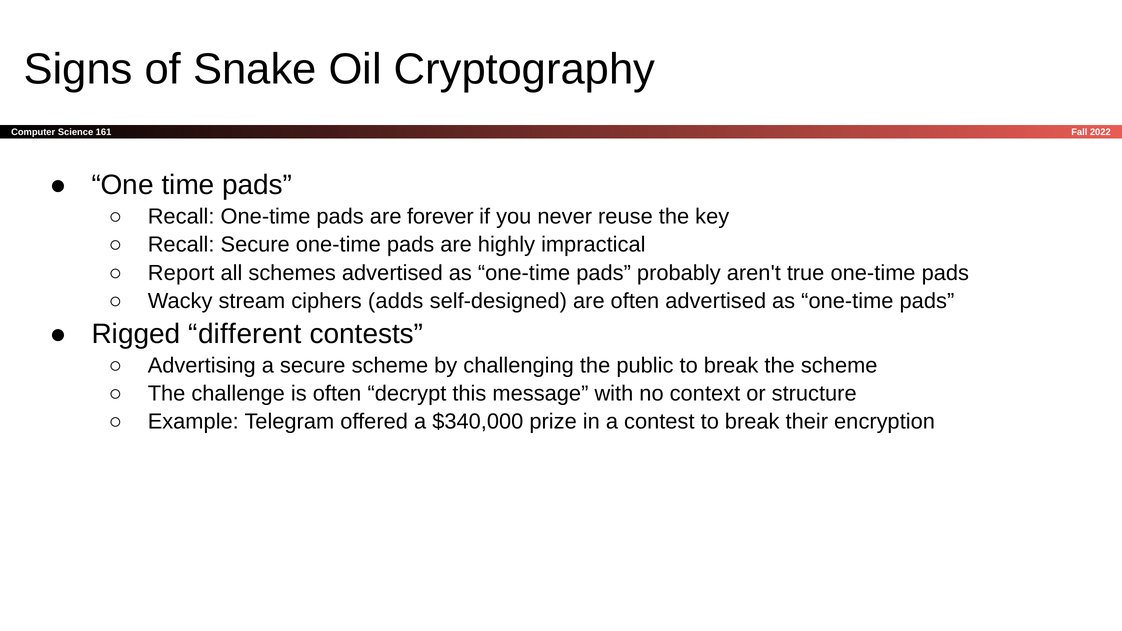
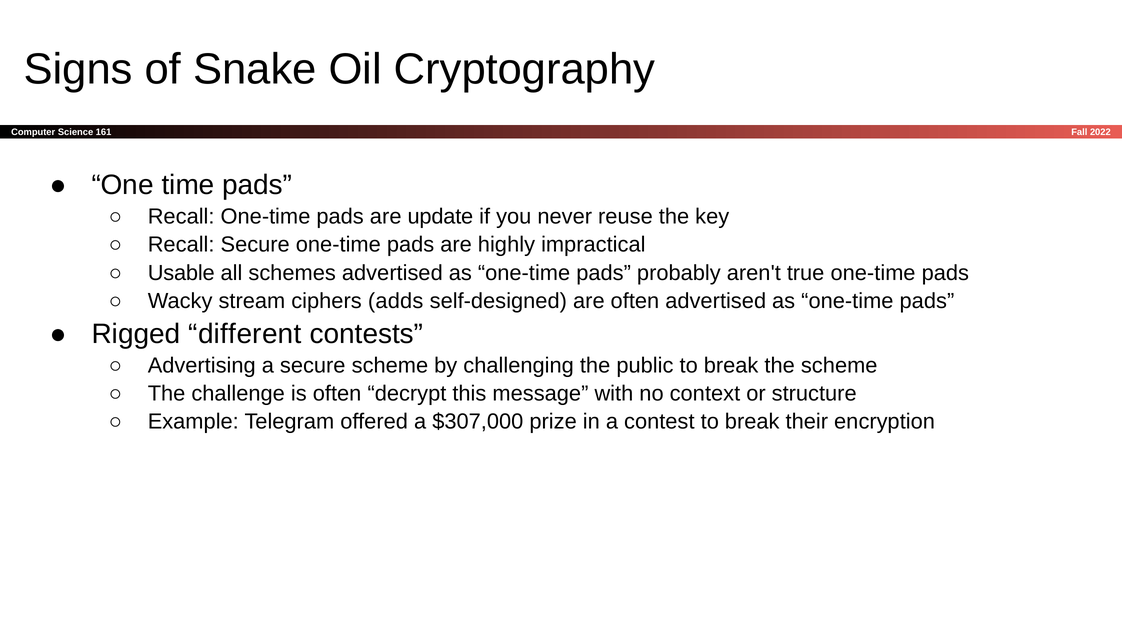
forever: forever -> update (440, 217)
Report: Report -> Usable (181, 273)
$340,000: $340,000 -> $307,000 (478, 422)
